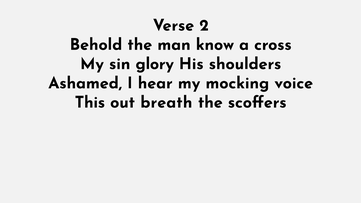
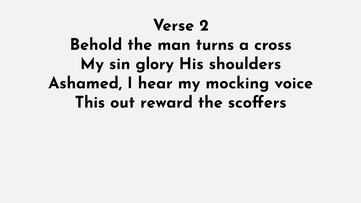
know: know -> turns (215, 45)
breath: breath -> reward (166, 102)
